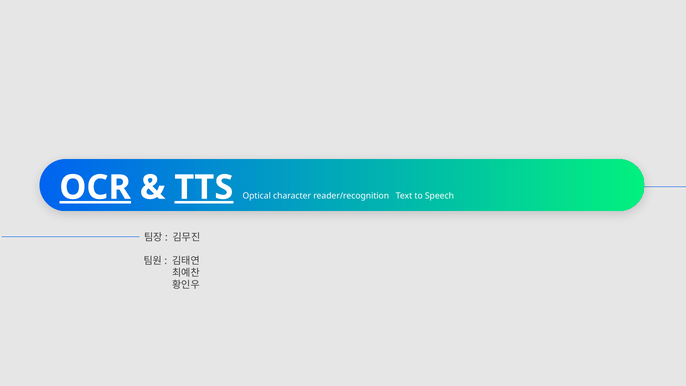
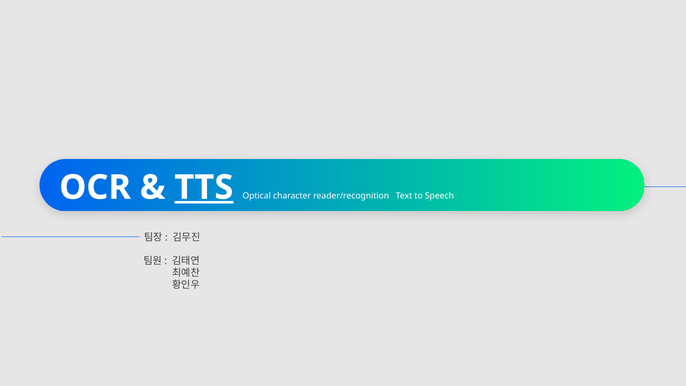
OCR underline: present -> none (95, 187)
